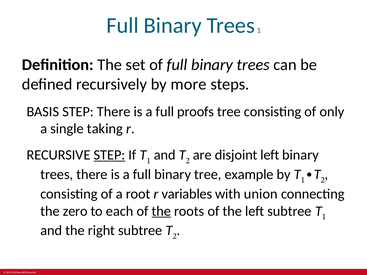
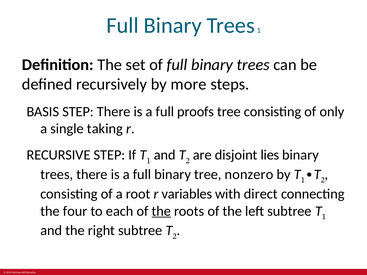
STEP underline: present -> none (109, 155)
disjoint left: left -> lies (270, 155)
example: example -> nonzero (249, 175)
union: union -> direct (261, 194)
zero: zero -> four (75, 211)
